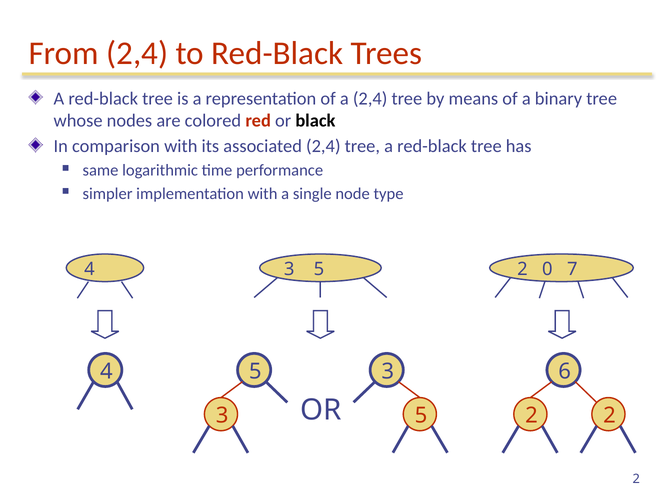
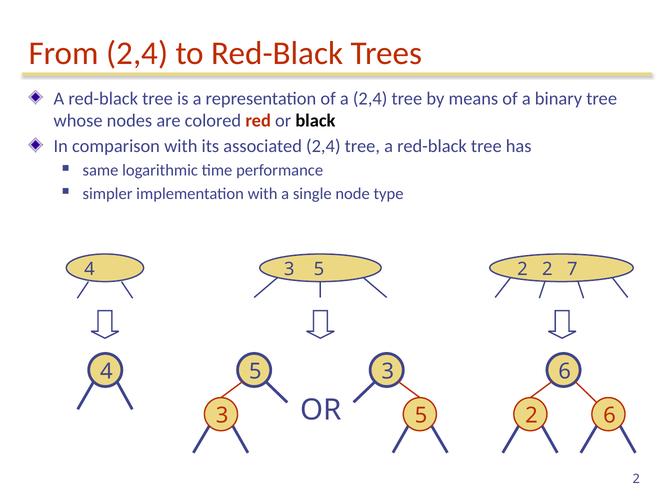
2 0: 0 -> 2 (547, 269)
2 2: 2 -> 6 (610, 416)
